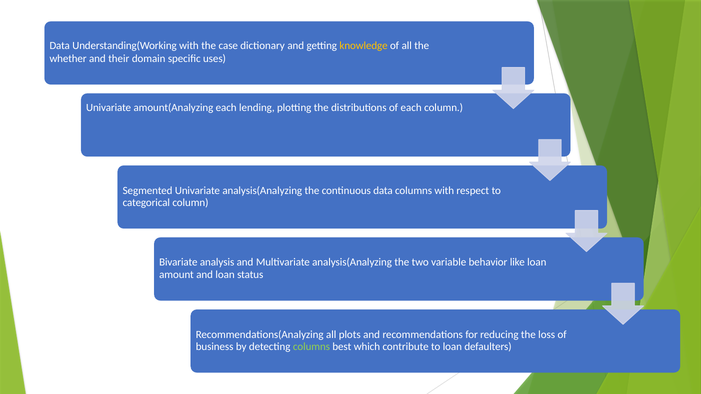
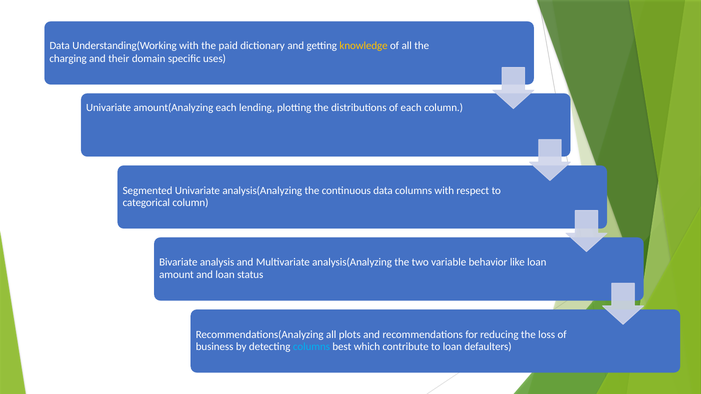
case: case -> paid (228, 46)
whether: whether -> charging (68, 58)
columns colour: light green -> light blue (311, 347)
